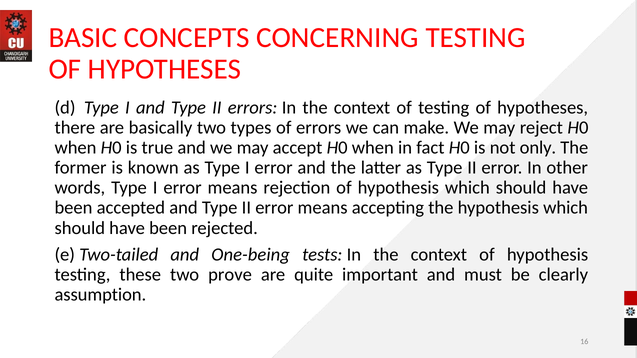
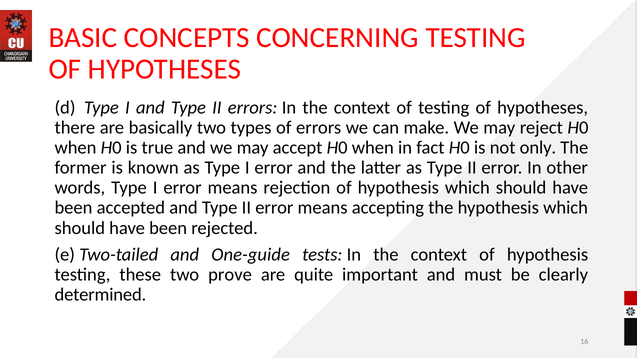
One-being: One-being -> One-guide (251, 255)
assumption: assumption -> determined (100, 295)
